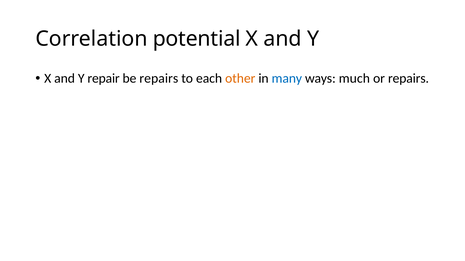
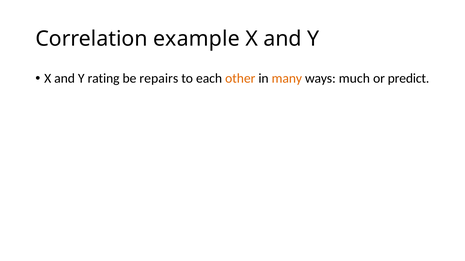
potential: potential -> example (196, 39)
repair: repair -> rating (104, 79)
many colour: blue -> orange (287, 79)
or repairs: repairs -> predict (409, 79)
